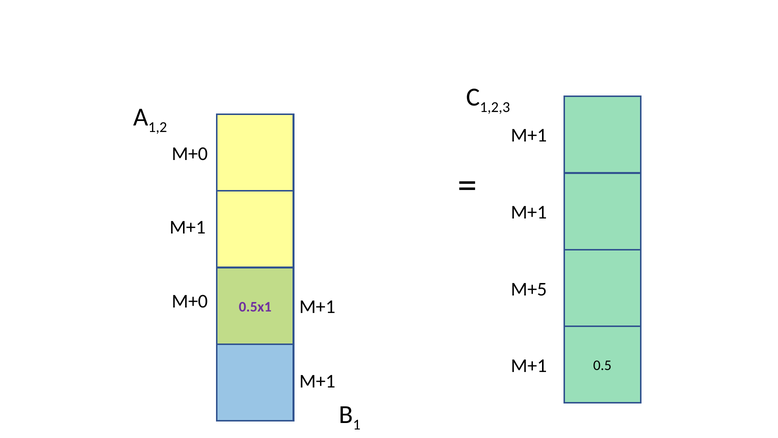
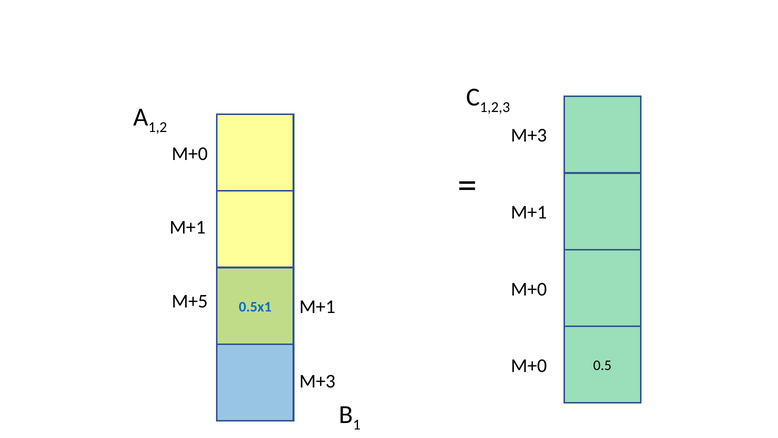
M+1: M+1 -> M+3 (529, 135)
M+5: M+5 -> M+0 (529, 289)
M+0: M+0 -> M+5 (190, 301)
0.5x1 colour: purple -> blue (255, 307)
M+1: M+1 -> M+0 (529, 365)
M+1: M+1 -> M+3 (317, 381)
